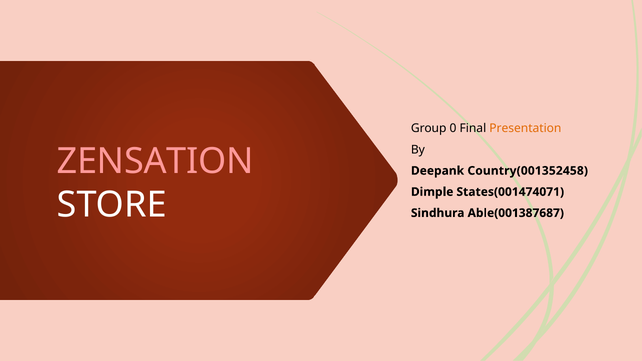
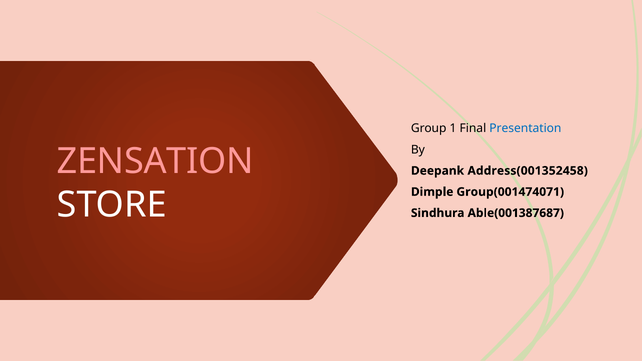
0: 0 -> 1 (453, 129)
Presentation colour: orange -> blue (525, 129)
Country(001352458: Country(001352458 -> Address(001352458 (528, 171)
States(001474071: States(001474071 -> Group(001474071 (510, 192)
